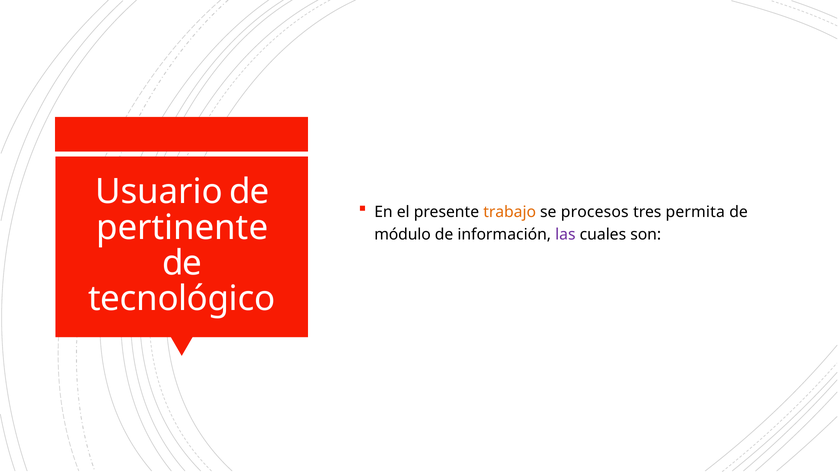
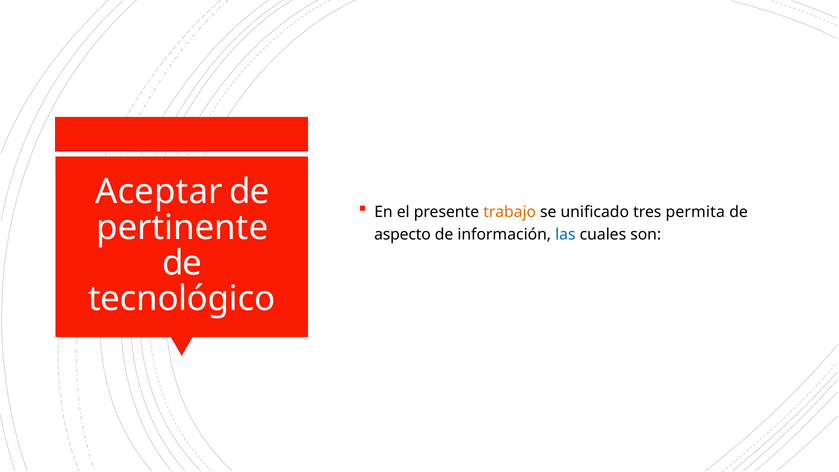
Usuario: Usuario -> Aceptar (159, 192)
procesos: procesos -> unificado (595, 212)
módulo: módulo -> aspecto (403, 234)
las colour: purple -> blue (565, 234)
